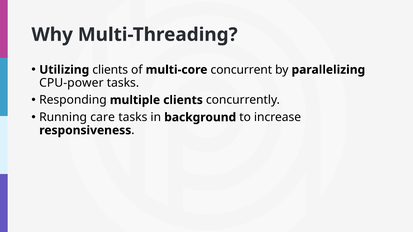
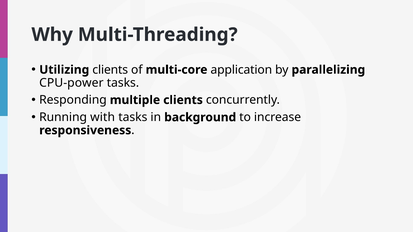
concurrent: concurrent -> application (241, 70)
care: care -> with (103, 117)
